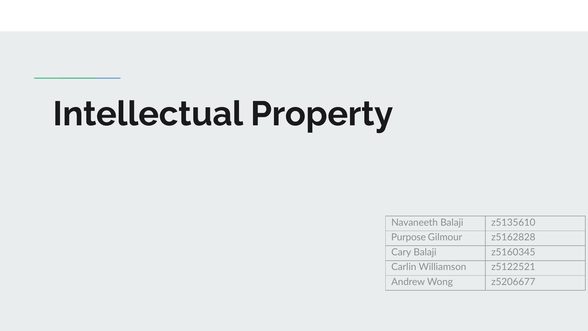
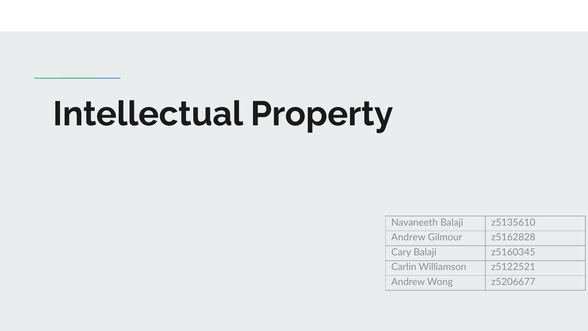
Purpose: Purpose -> Andrew (408, 237)
